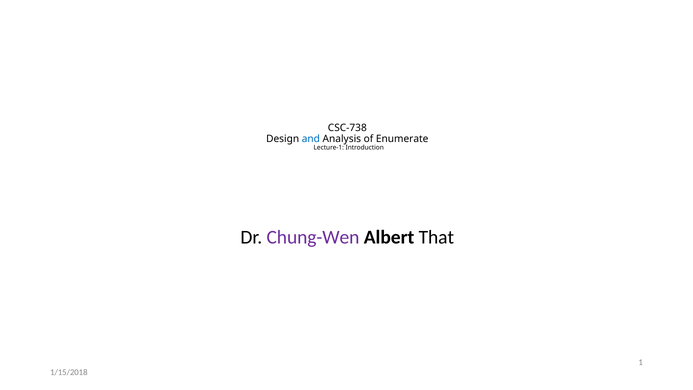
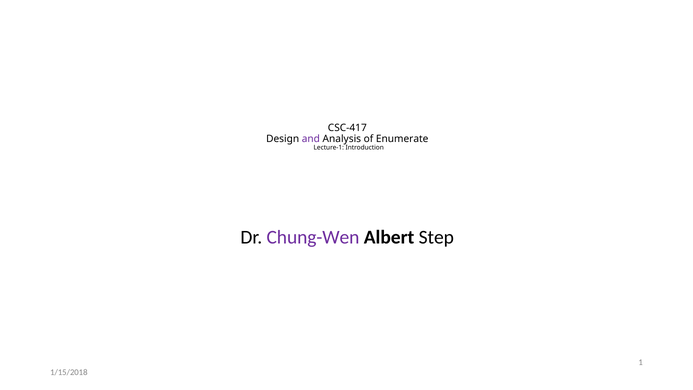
CSC-738: CSC-738 -> CSC-417 (347, 128)
and colour: blue -> purple (311, 139)
That: That -> Step (436, 237)
